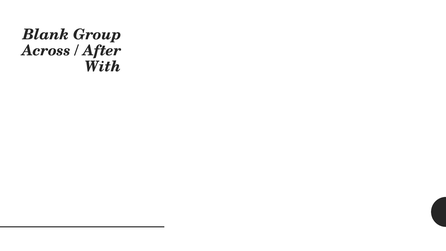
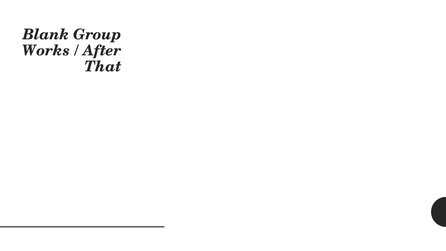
Across: Across -> Works (46, 50)
With: With -> That (103, 67)
